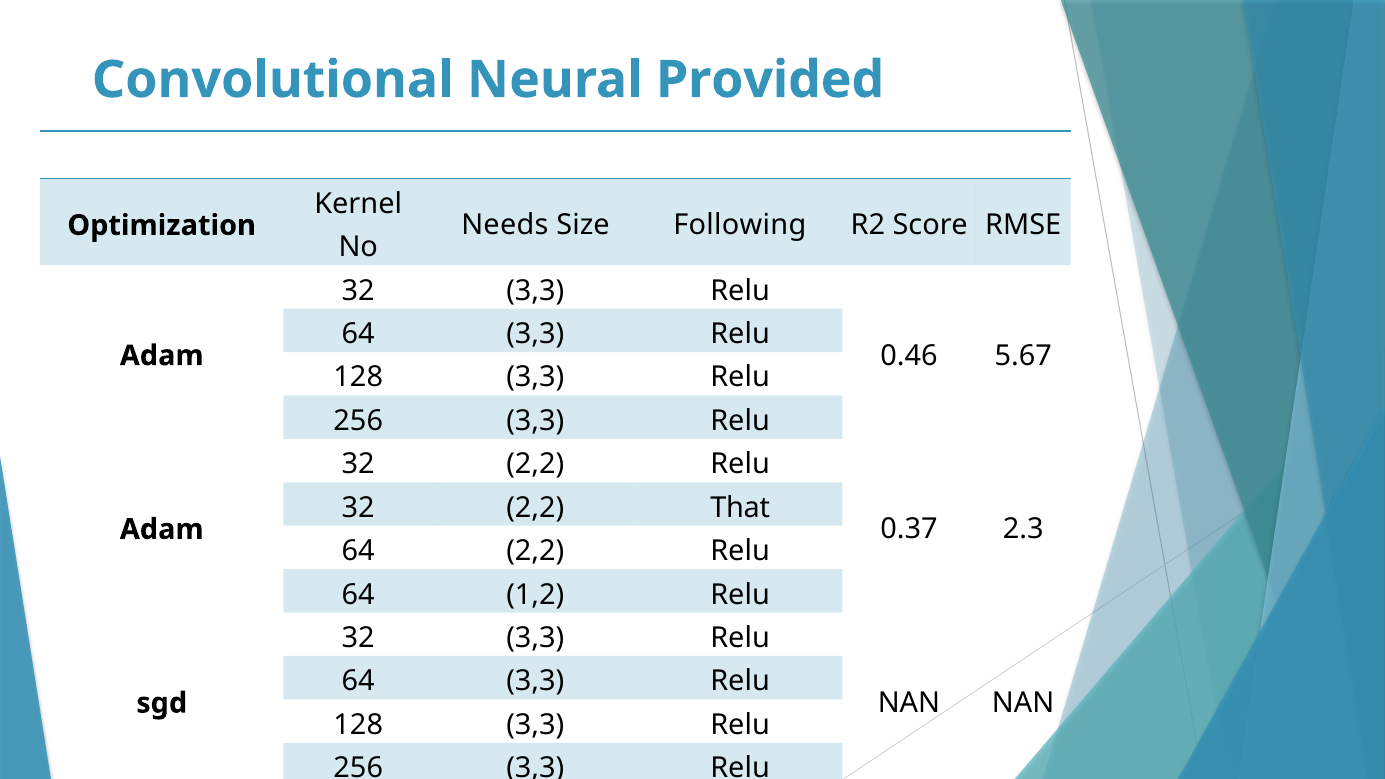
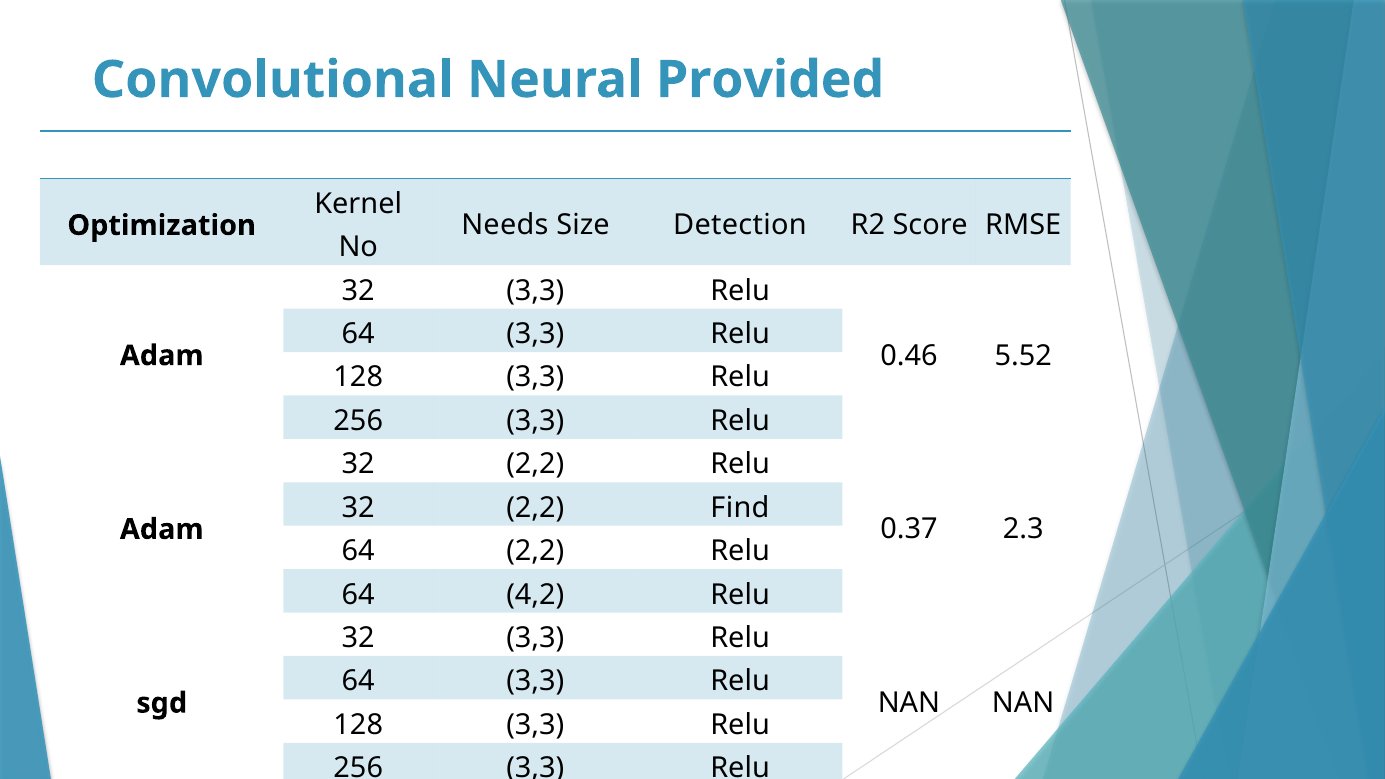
Following: Following -> Detection (740, 225)
5.67: 5.67 -> 5.52 (1023, 356)
That: That -> Find (740, 508)
1,2: 1,2 -> 4,2 (535, 595)
